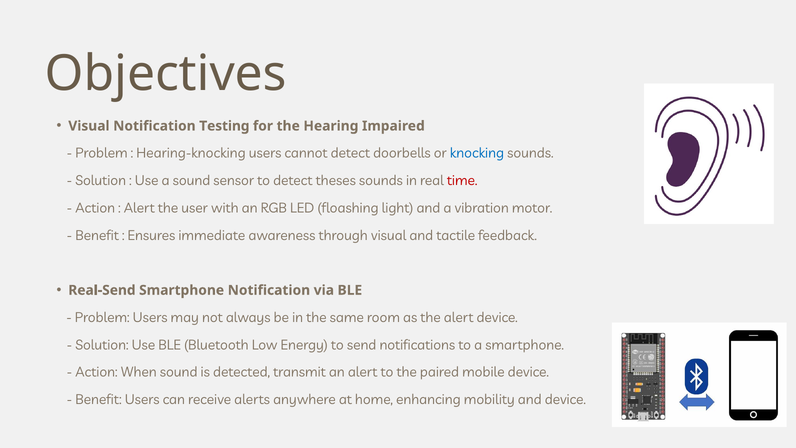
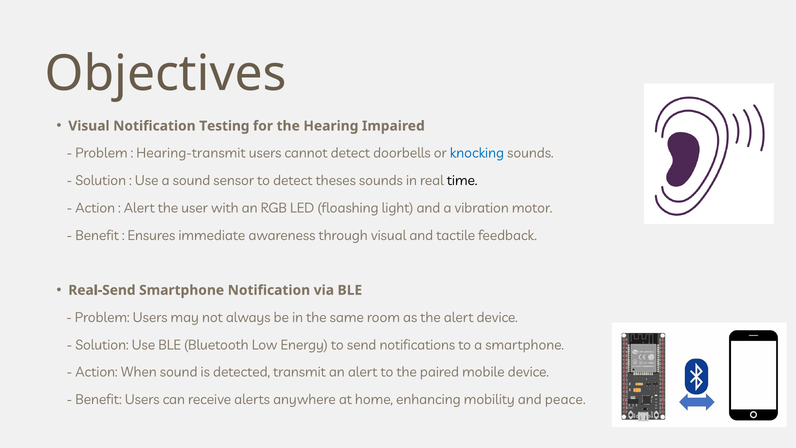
Hearing-knocking: Hearing-knocking -> Hearing-transmit (191, 153)
time colour: red -> black (462, 181)
and device: device -> peace (565, 400)
